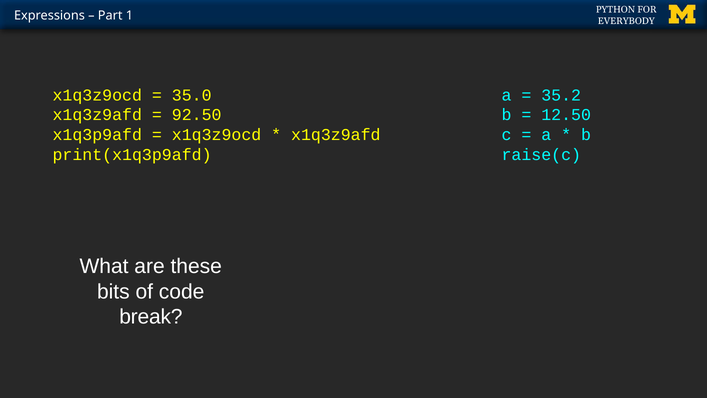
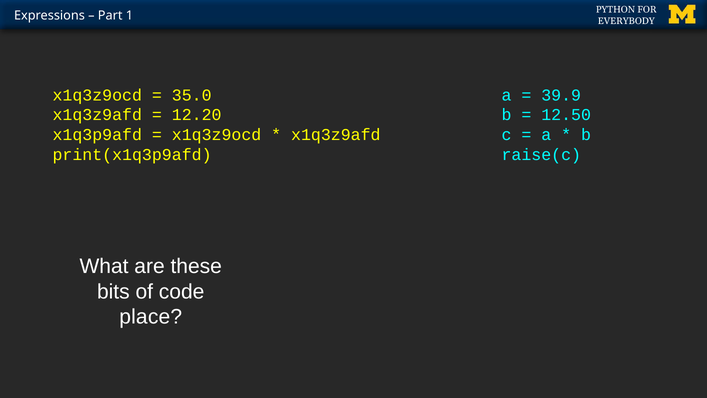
35.2: 35.2 -> 39.9 (561, 95)
92.50: 92.50 -> 12.20 (197, 115)
break: break -> place (151, 317)
